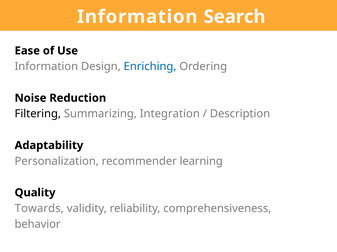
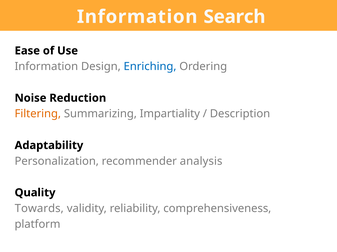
Filtering colour: black -> orange (38, 114)
Integration: Integration -> Impartiality (170, 114)
learning: learning -> analysis (201, 162)
behavior: behavior -> platform (38, 225)
